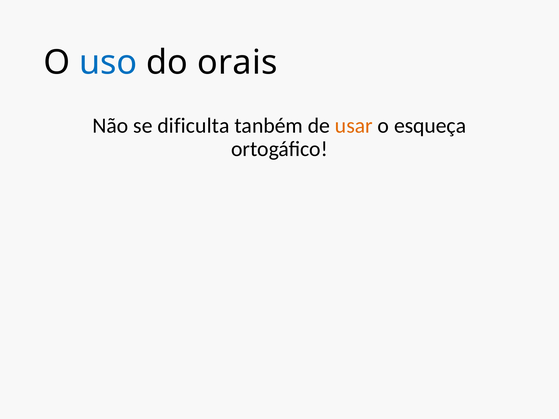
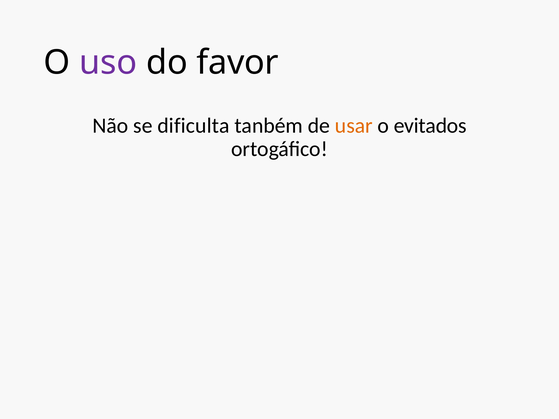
uso colour: blue -> purple (108, 63)
orais: orais -> favor (238, 63)
esqueça: esqueça -> evitados (430, 126)
